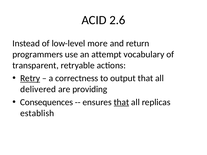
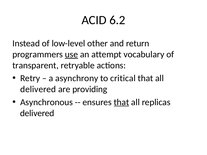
2.6: 2.6 -> 6.2 (117, 20)
more: more -> other (98, 43)
use underline: none -> present (71, 54)
Retry underline: present -> none (30, 78)
correctness: correctness -> asynchrony (77, 78)
output: output -> critical (123, 78)
Consequences: Consequences -> Asynchronous (46, 102)
establish: establish -> delivered (37, 113)
